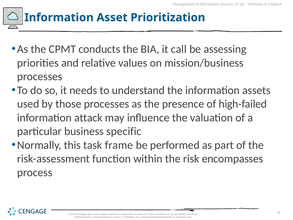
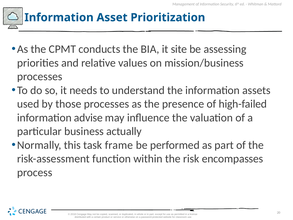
call: call -> site (179, 49)
attack: attack -> advise (88, 118)
specific: specific -> actually (124, 131)
